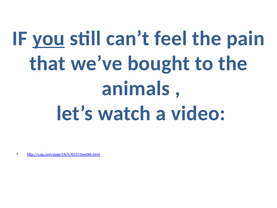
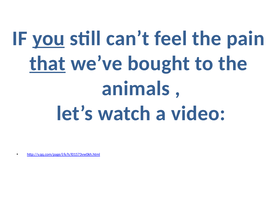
that underline: none -> present (47, 63)
